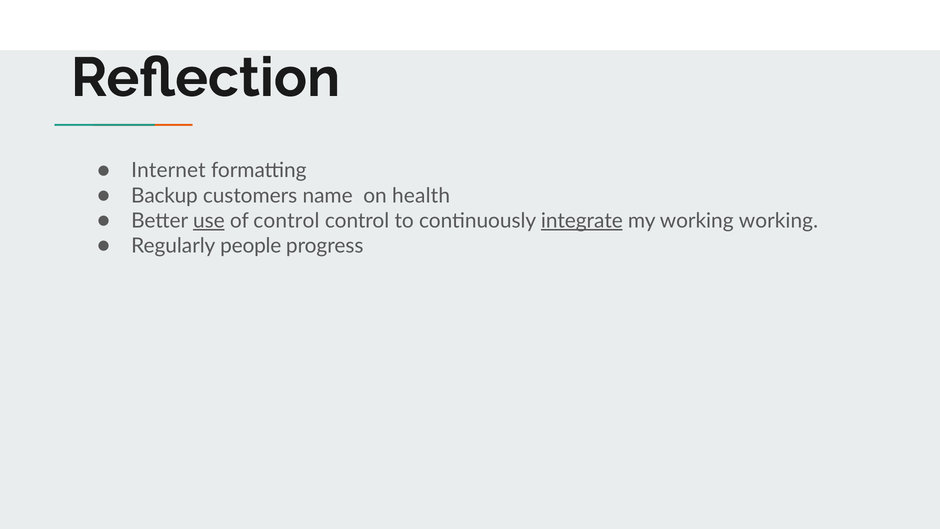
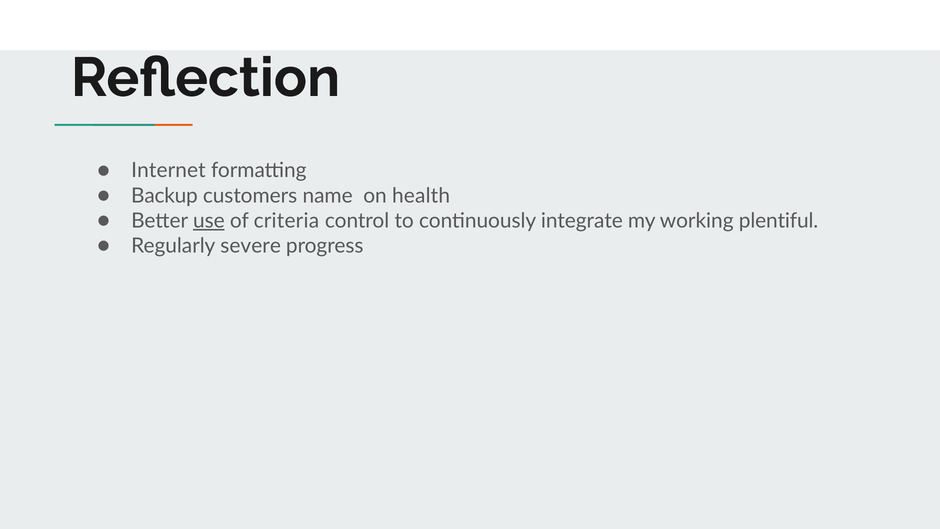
of control: control -> criteria (286, 221)
integrate underline: present -> none (582, 221)
working working: working -> plentiful (779, 221)
people: people -> severe (251, 246)
